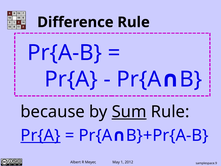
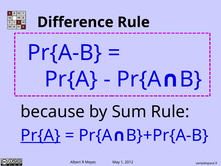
Sum underline: present -> none (129, 112)
